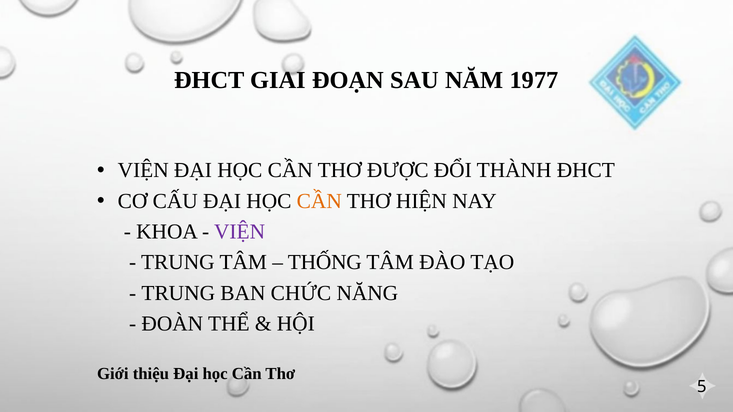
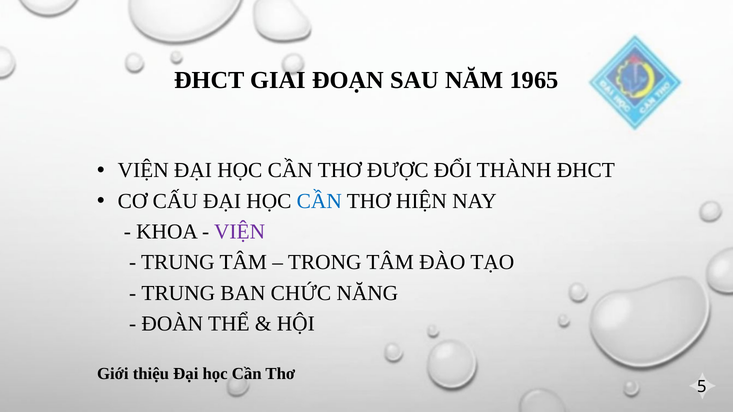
1977: 1977 -> 1965 (534, 80)
CẦN colour: orange -> blue (319, 201)
THỐNG: THỐNG -> TRONG (325, 263)
